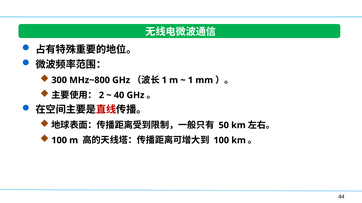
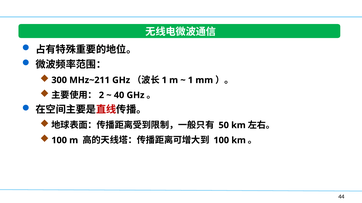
MHz~800: MHz~800 -> MHz~211 (90, 80)
